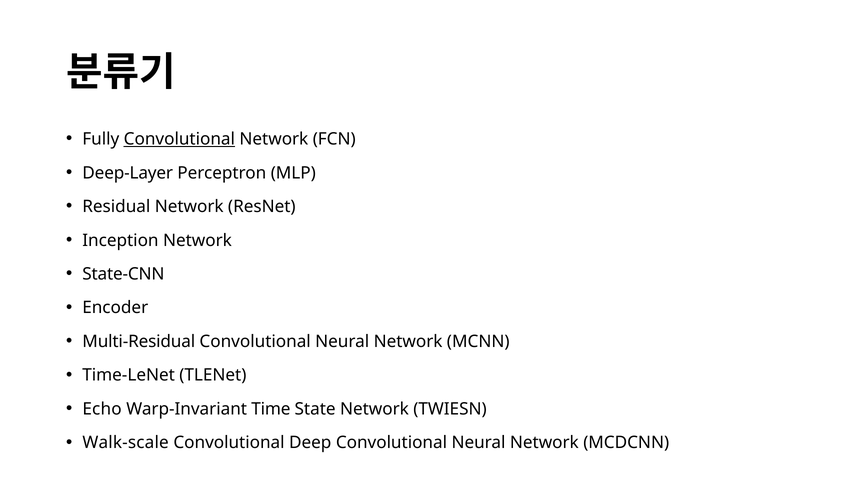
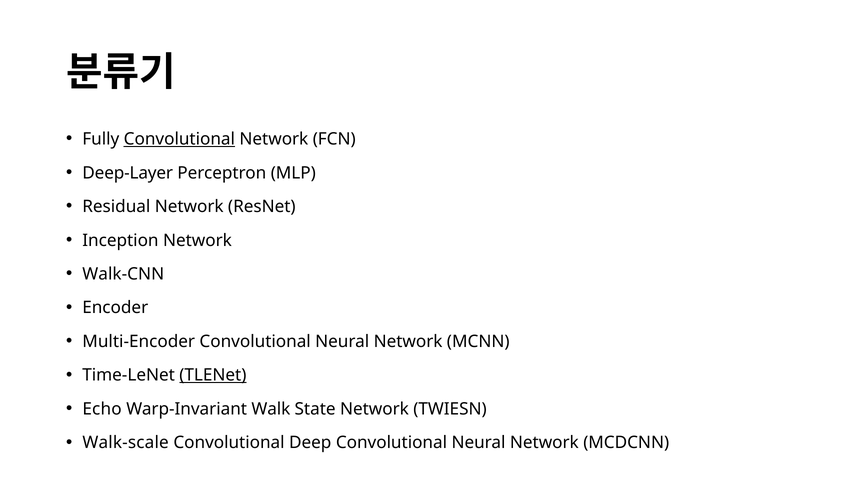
State-CNN: State-CNN -> Walk-CNN (123, 274)
Multi-Residual: Multi-Residual -> Multi-Encoder (139, 341)
TLENet underline: none -> present (213, 375)
Time: Time -> Walk (271, 409)
